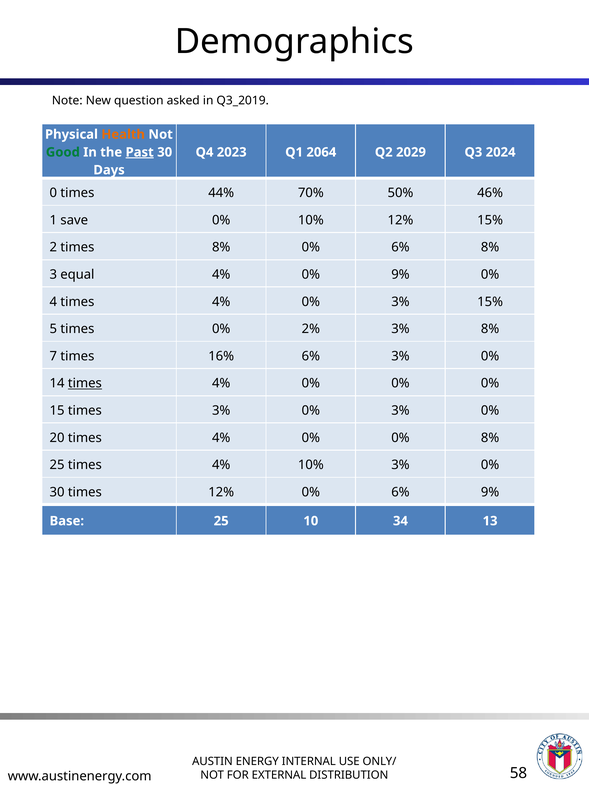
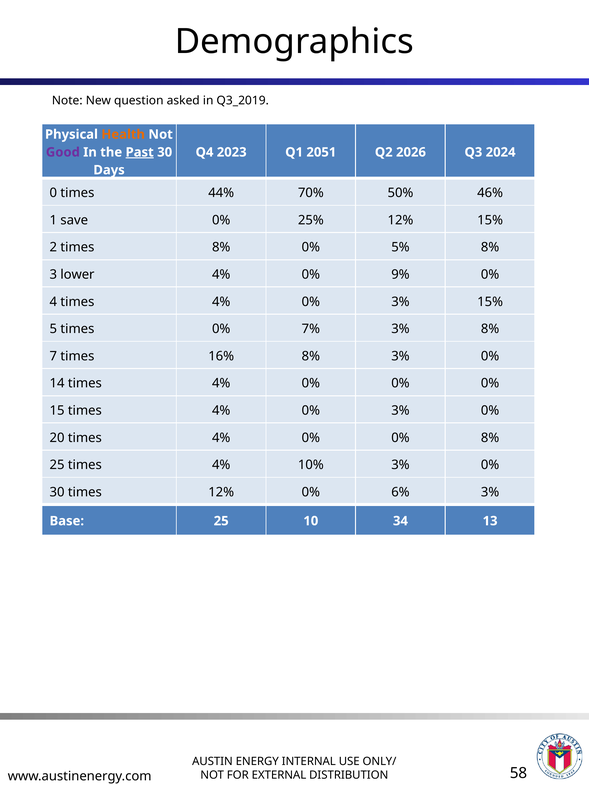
Good colour: green -> purple (63, 152)
2064: 2064 -> 2051 (321, 152)
2029: 2029 -> 2026 (411, 152)
0% 10%: 10% -> 25% (311, 220)
8% 0% 6%: 6% -> 5% (400, 247)
equal: equal -> lower (77, 275)
2%: 2% -> 7% (311, 329)
16% 6%: 6% -> 8% (311, 356)
times underline: present -> none (85, 383)
15 times 3%: 3% -> 4% (221, 411)
6% 9%: 9% -> 3% (490, 492)
